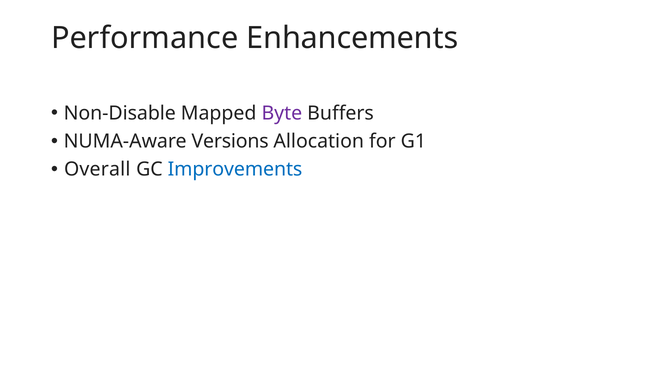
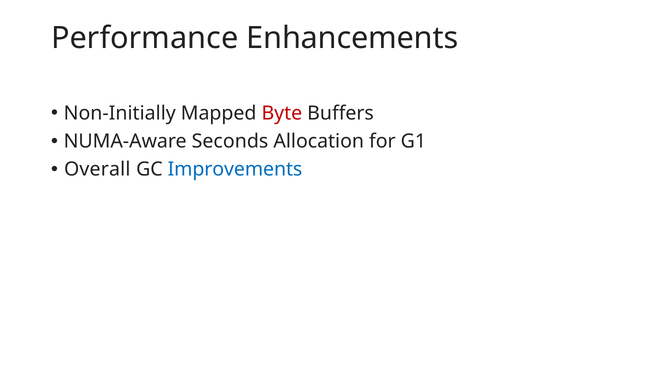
Non-Disable: Non-Disable -> Non-Initially (120, 113)
Byte colour: purple -> red (282, 113)
Versions: Versions -> Seconds (230, 141)
